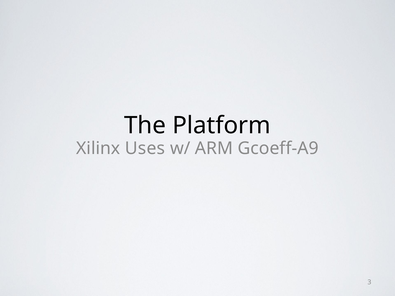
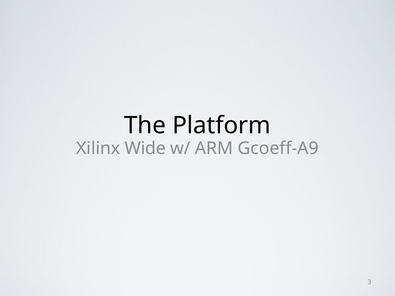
Uses: Uses -> Wide (145, 149)
